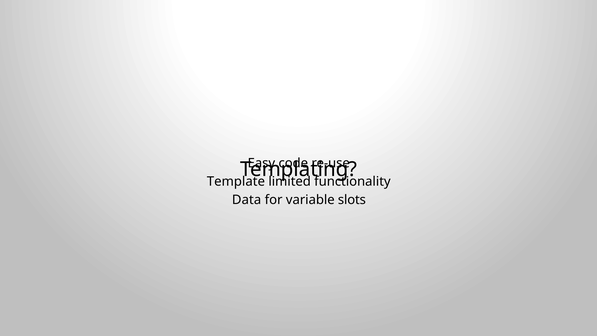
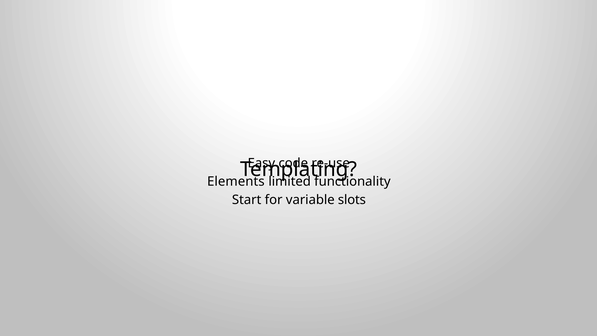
Template: Template -> Elements (236, 181)
Data: Data -> Start (247, 200)
